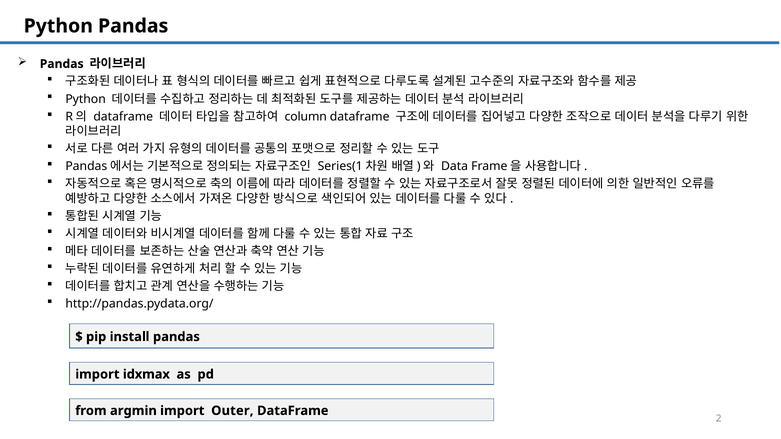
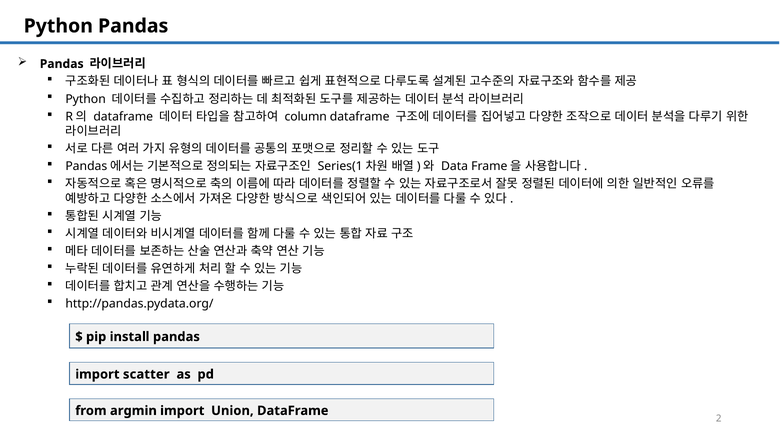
idxmax: idxmax -> scatter (146, 375)
Outer: Outer -> Union (232, 411)
